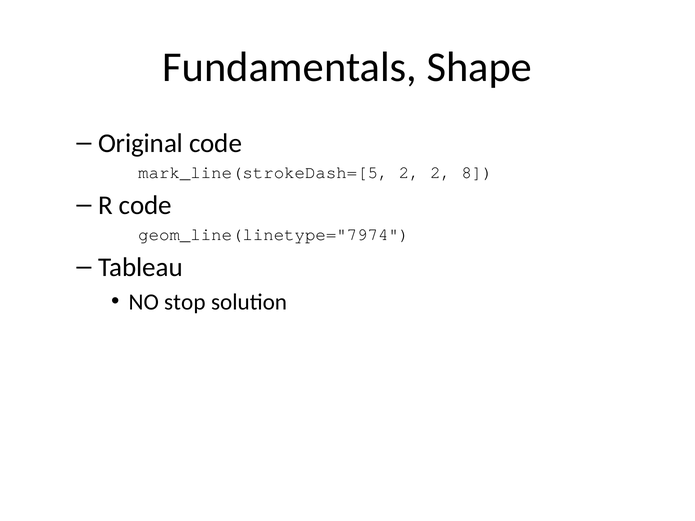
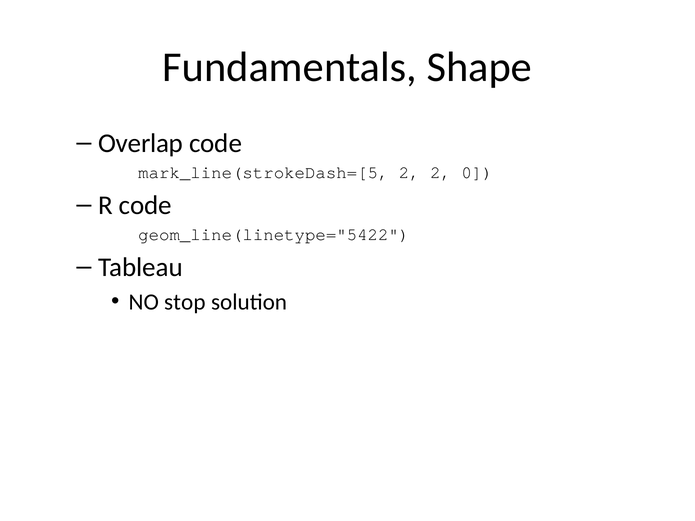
Original: Original -> Overlap (141, 143)
8: 8 -> 0 (477, 173)
geom_line(linetype="7974: geom_line(linetype="7974 -> geom_line(linetype="5422 (274, 235)
